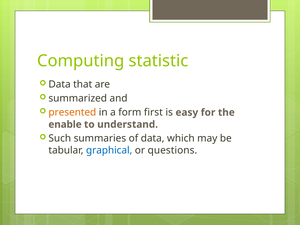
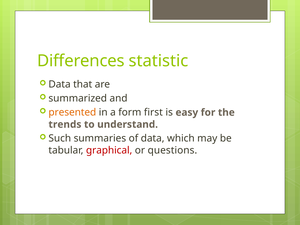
Computing: Computing -> Differences (81, 61)
enable: enable -> trends (65, 124)
graphical colour: blue -> red (109, 150)
